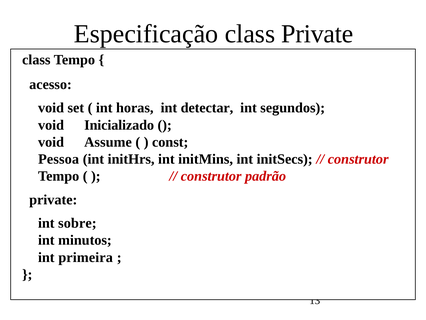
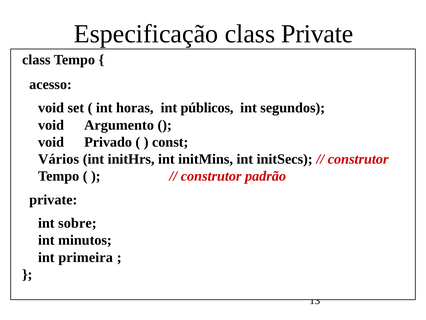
detectar: detectar -> públicos (207, 108)
Inicializado: Inicializado -> Argumento (119, 125)
Assume: Assume -> Privado (108, 142)
Pessoa: Pessoa -> Vários (59, 159)
